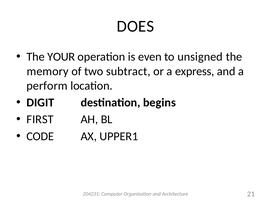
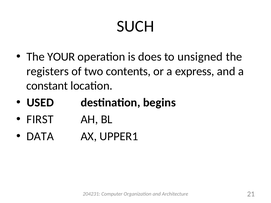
DOES: DOES -> SUCH (135, 26)
even: even -> does (150, 57)
memory: memory -> registers (48, 71)
subtract: subtract -> contents (128, 71)
perform: perform -> constant (47, 86)
DIGIT: DIGIT -> USED (40, 103)
CODE: CODE -> DATA (40, 136)
